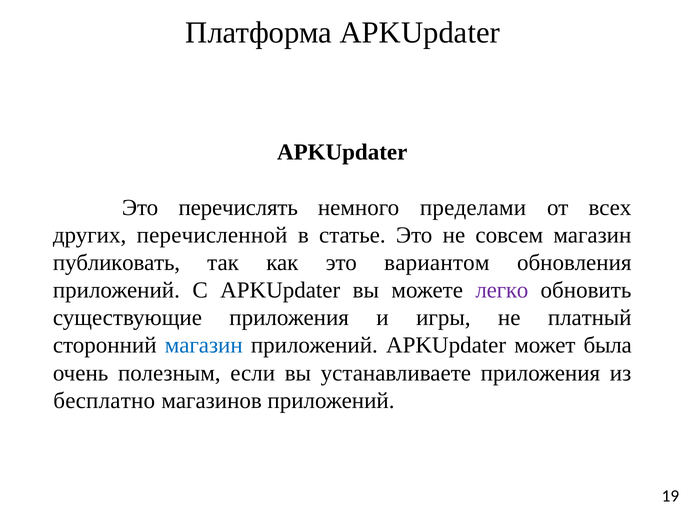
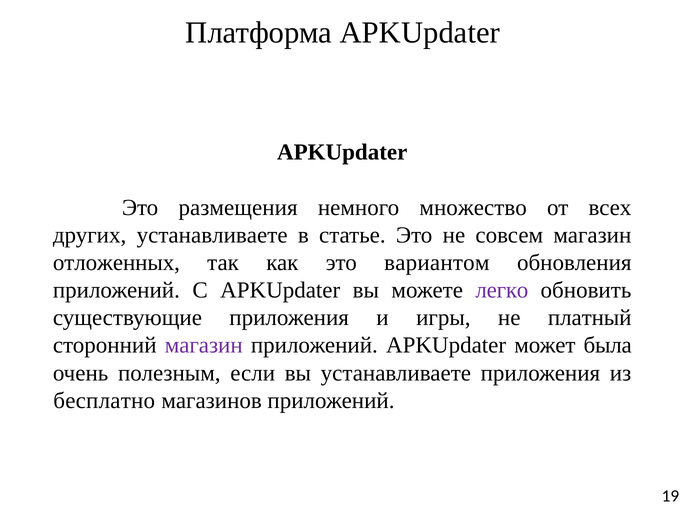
перечислять: перечислять -> размещения (238, 208)
пределами: пределами -> множество (473, 208)
других перечисленной: перечисленной -> устанавливаете (212, 235)
публиковать: публиковать -> отложенных (116, 263)
магазин colour: blue -> purple (204, 346)
